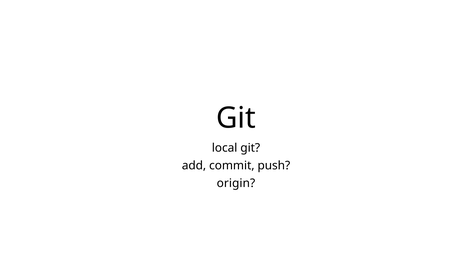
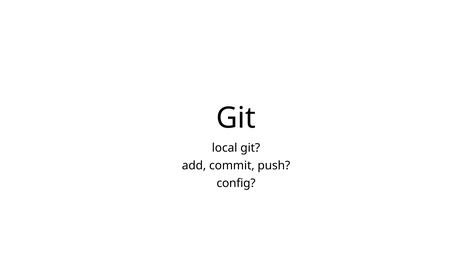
origin: origin -> config (236, 183)
